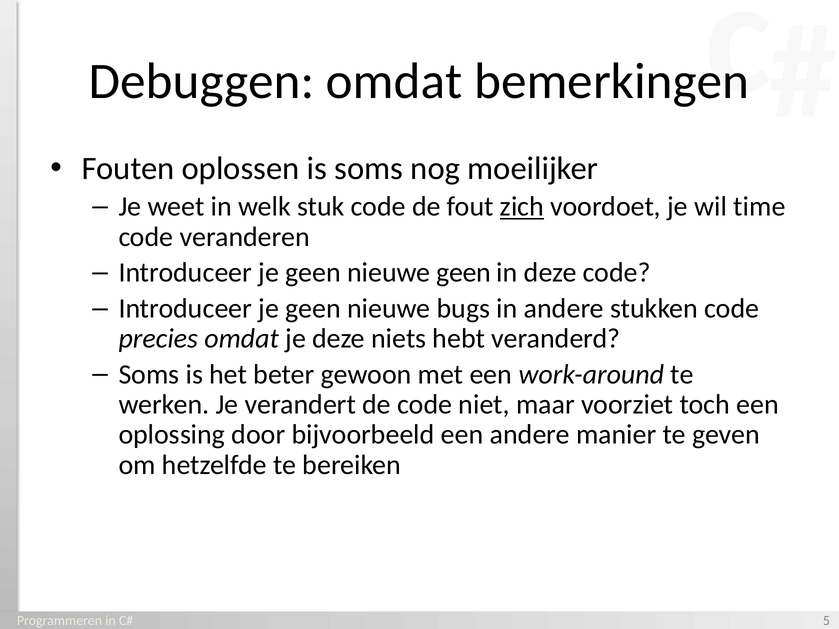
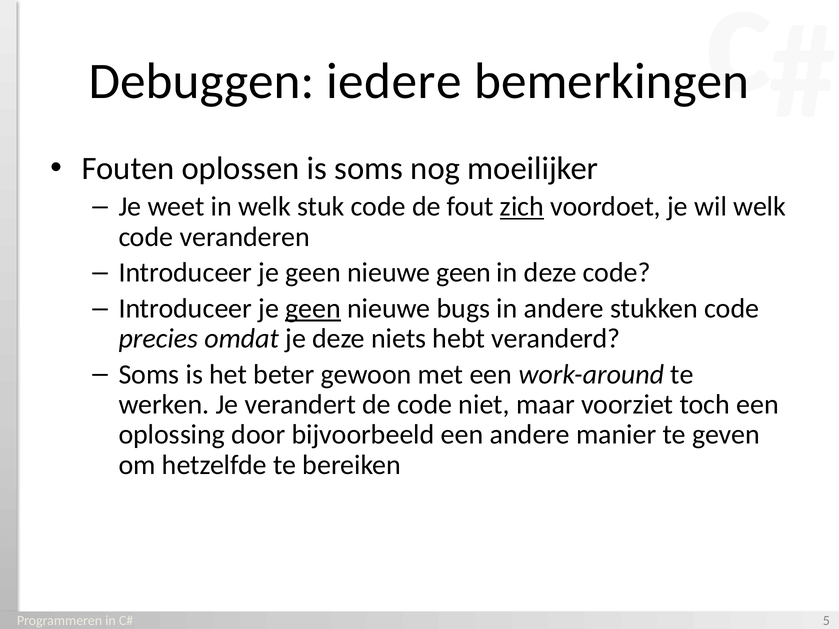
Debuggen omdat: omdat -> iedere (394, 81)
wil time: time -> welk (760, 207)
geen underline: none -> present (313, 309)
